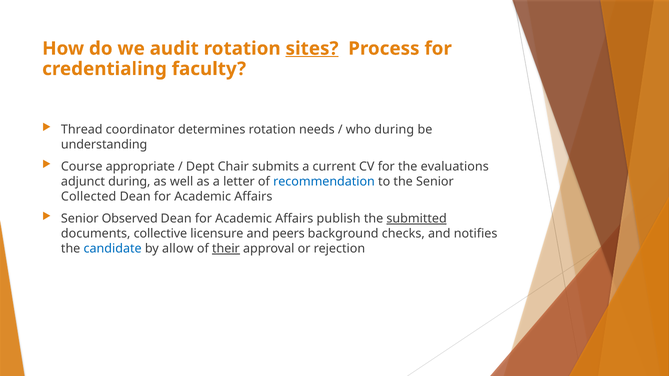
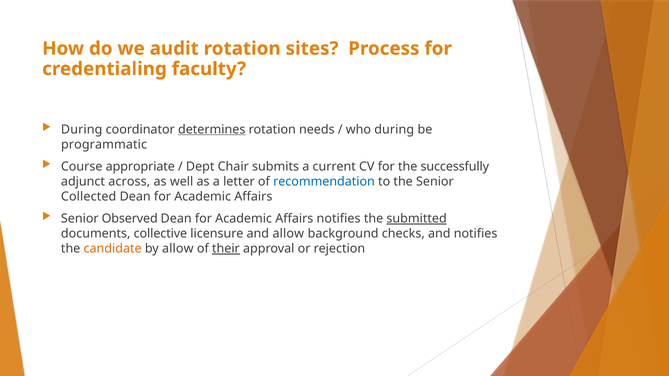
sites underline: present -> none (312, 49)
Thread: Thread -> During (82, 129)
determines underline: none -> present (212, 129)
understanding: understanding -> programmatic (104, 145)
evaluations: evaluations -> successfully (455, 167)
adjunct during: during -> across (129, 182)
Affairs publish: publish -> notifies (339, 219)
and peers: peers -> allow (288, 234)
candidate colour: blue -> orange (113, 249)
